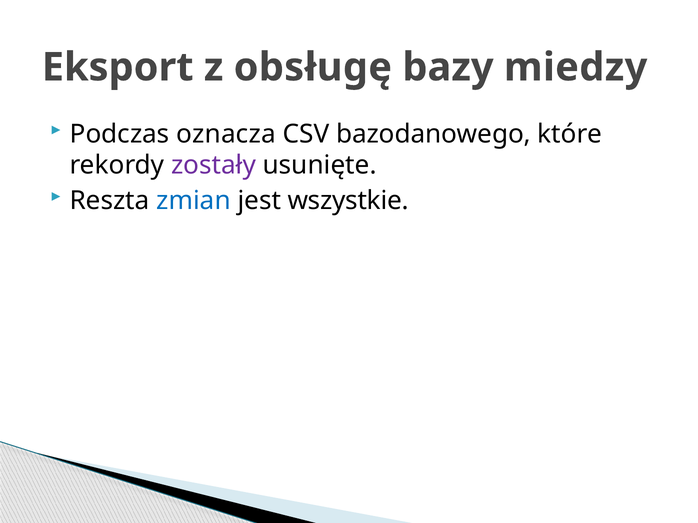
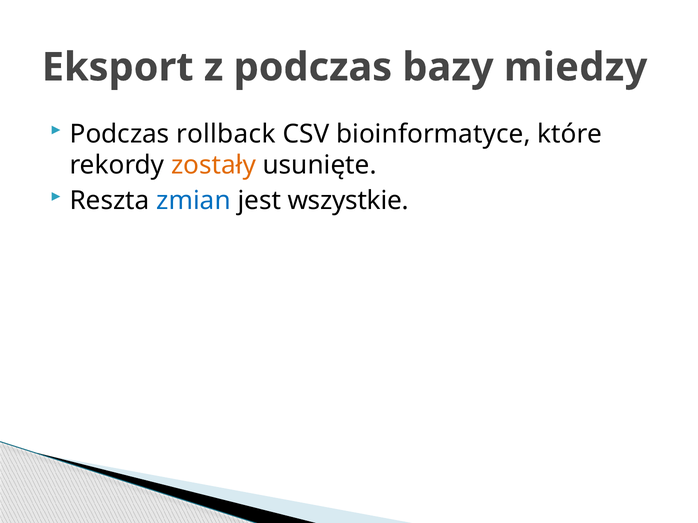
z obsługę: obsługę -> podczas (313, 67)
oznacza: oznacza -> rollback (226, 134)
bazodanowego: bazodanowego -> bioinformatyce (433, 134)
zostały colour: purple -> orange (213, 166)
